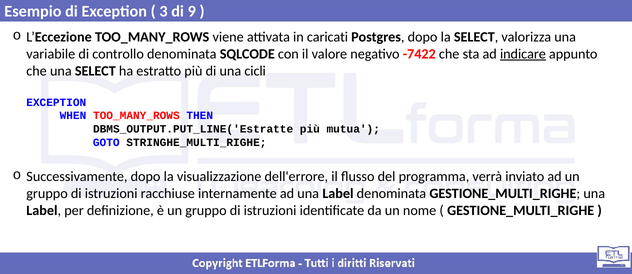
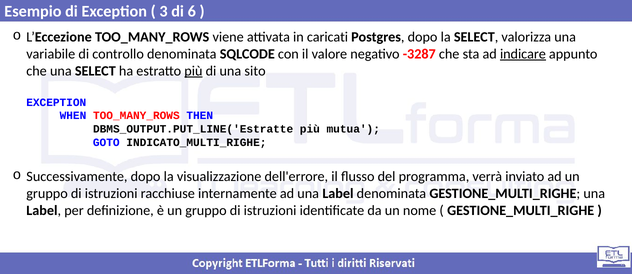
9: 9 -> 6 (192, 11)
-7422: -7422 -> -3287 (419, 54)
più underline: none -> present (193, 71)
cicli: cicli -> sito (255, 71)
STRINGHE_MULTI_RIGHE: STRINGHE_MULTI_RIGHE -> INDICATO_MULTI_RIGHE (196, 142)
